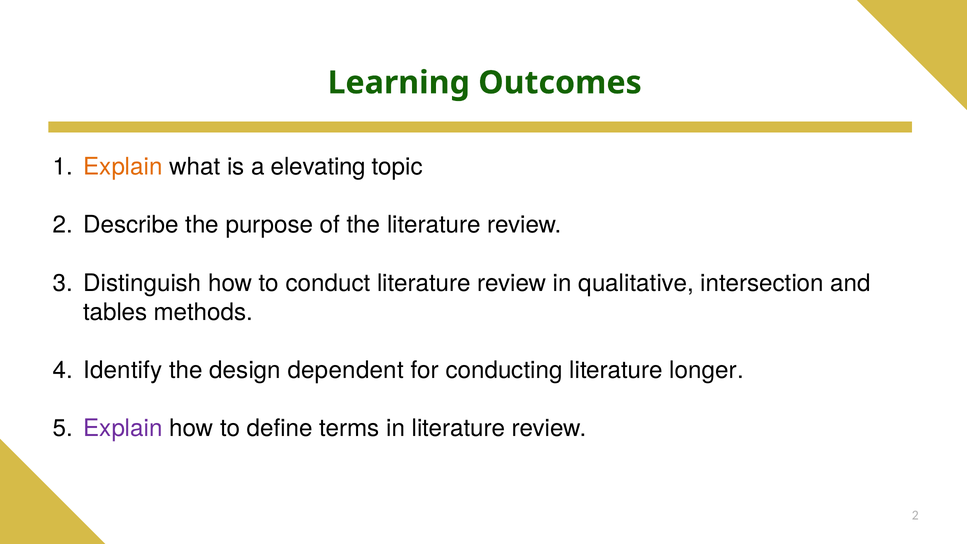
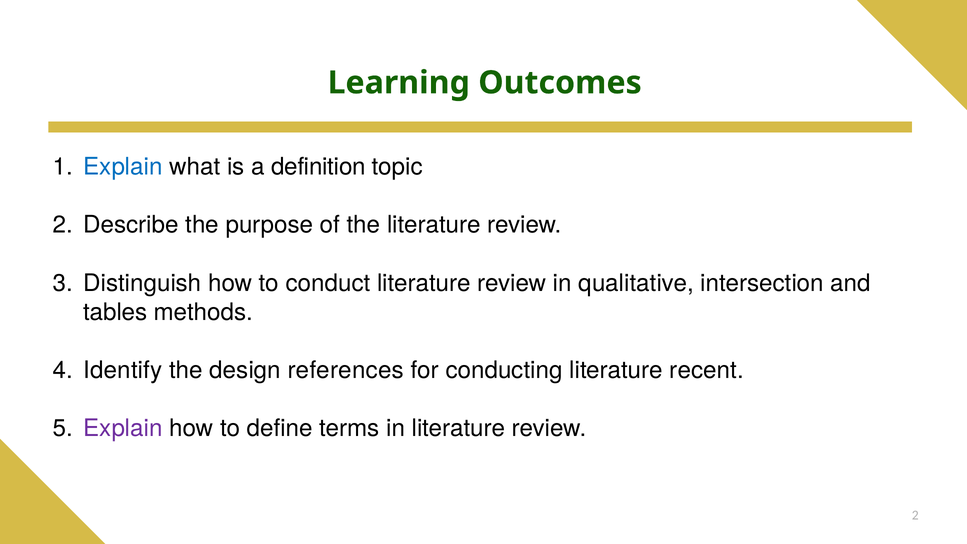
Explain colour: orange -> blue (123, 167)
elevating: elevating -> definition (318, 167)
dependent: dependent -> references (346, 370)
longer: longer -> recent (707, 370)
